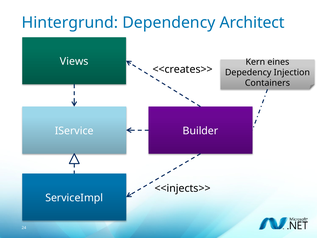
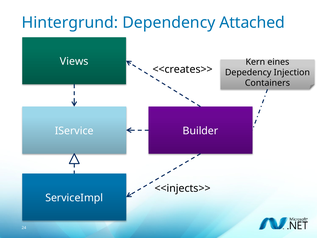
Architect: Architect -> Attached (252, 23)
